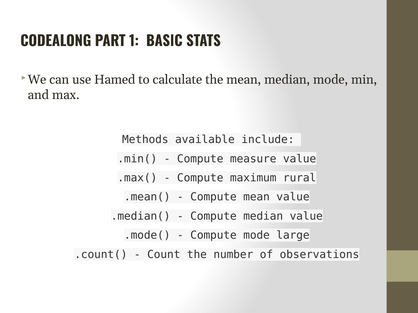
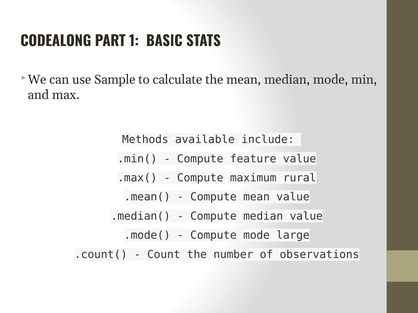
Hamed: Hamed -> Sample (115, 80)
measure: measure -> feature (253, 159)
